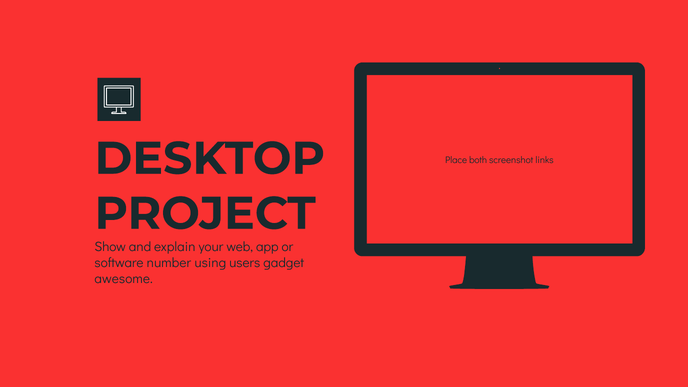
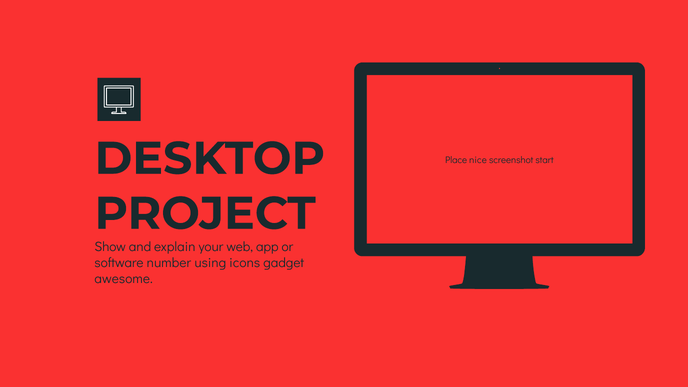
both: both -> nice (478, 160)
links: links -> start (545, 160)
users: users -> icons (245, 263)
